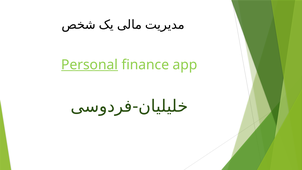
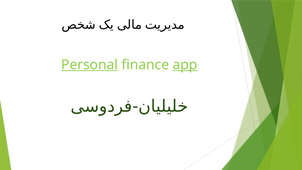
app underline: none -> present (185, 65)
